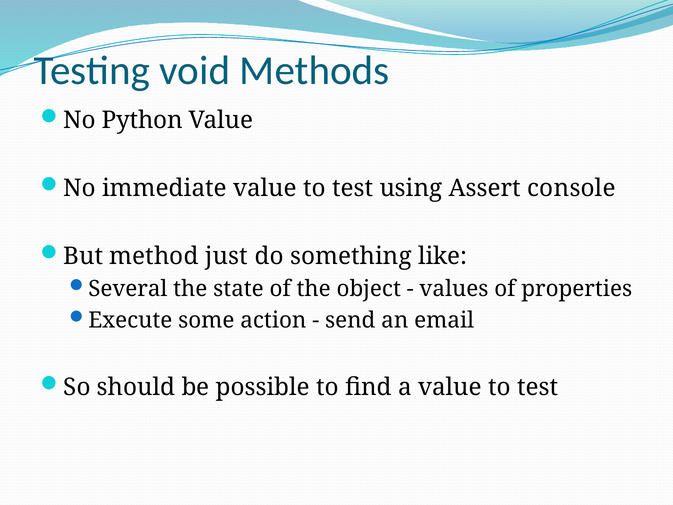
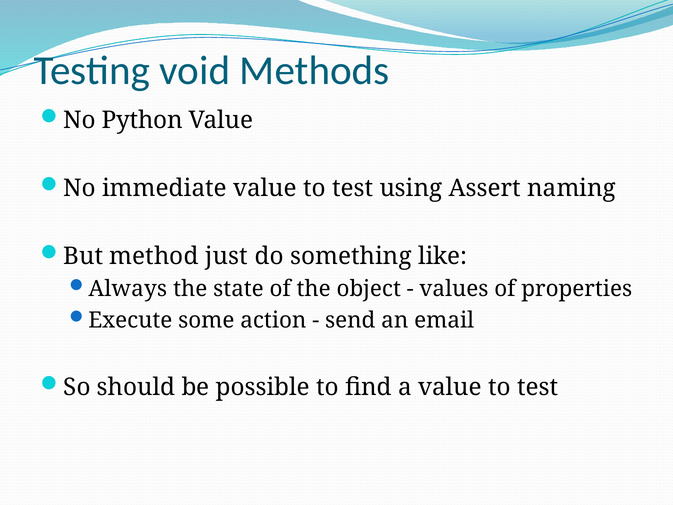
console: console -> naming (572, 188)
Several: Several -> Always (128, 289)
